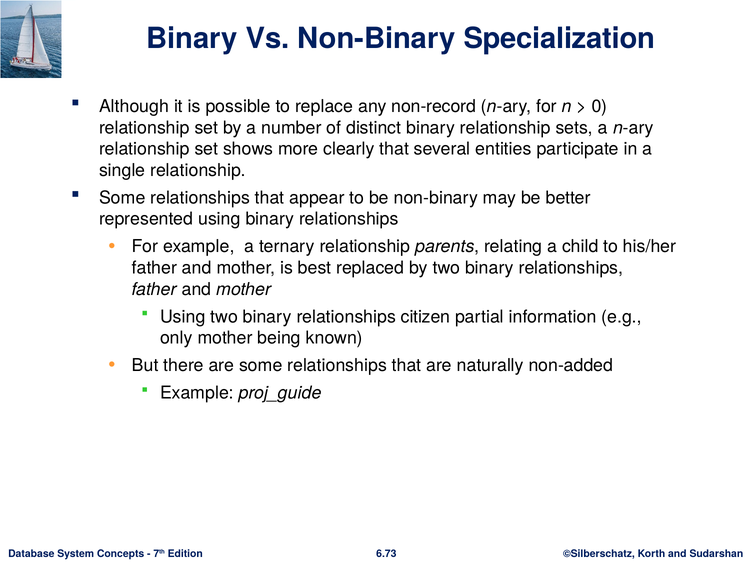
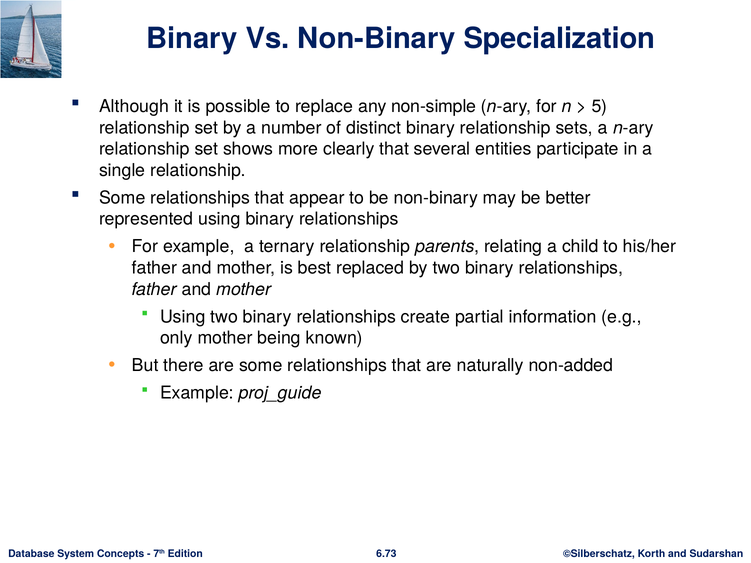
non-record: non-record -> non-simple (434, 107)
0: 0 -> 5 (600, 107)
citizen: citizen -> create (425, 317)
